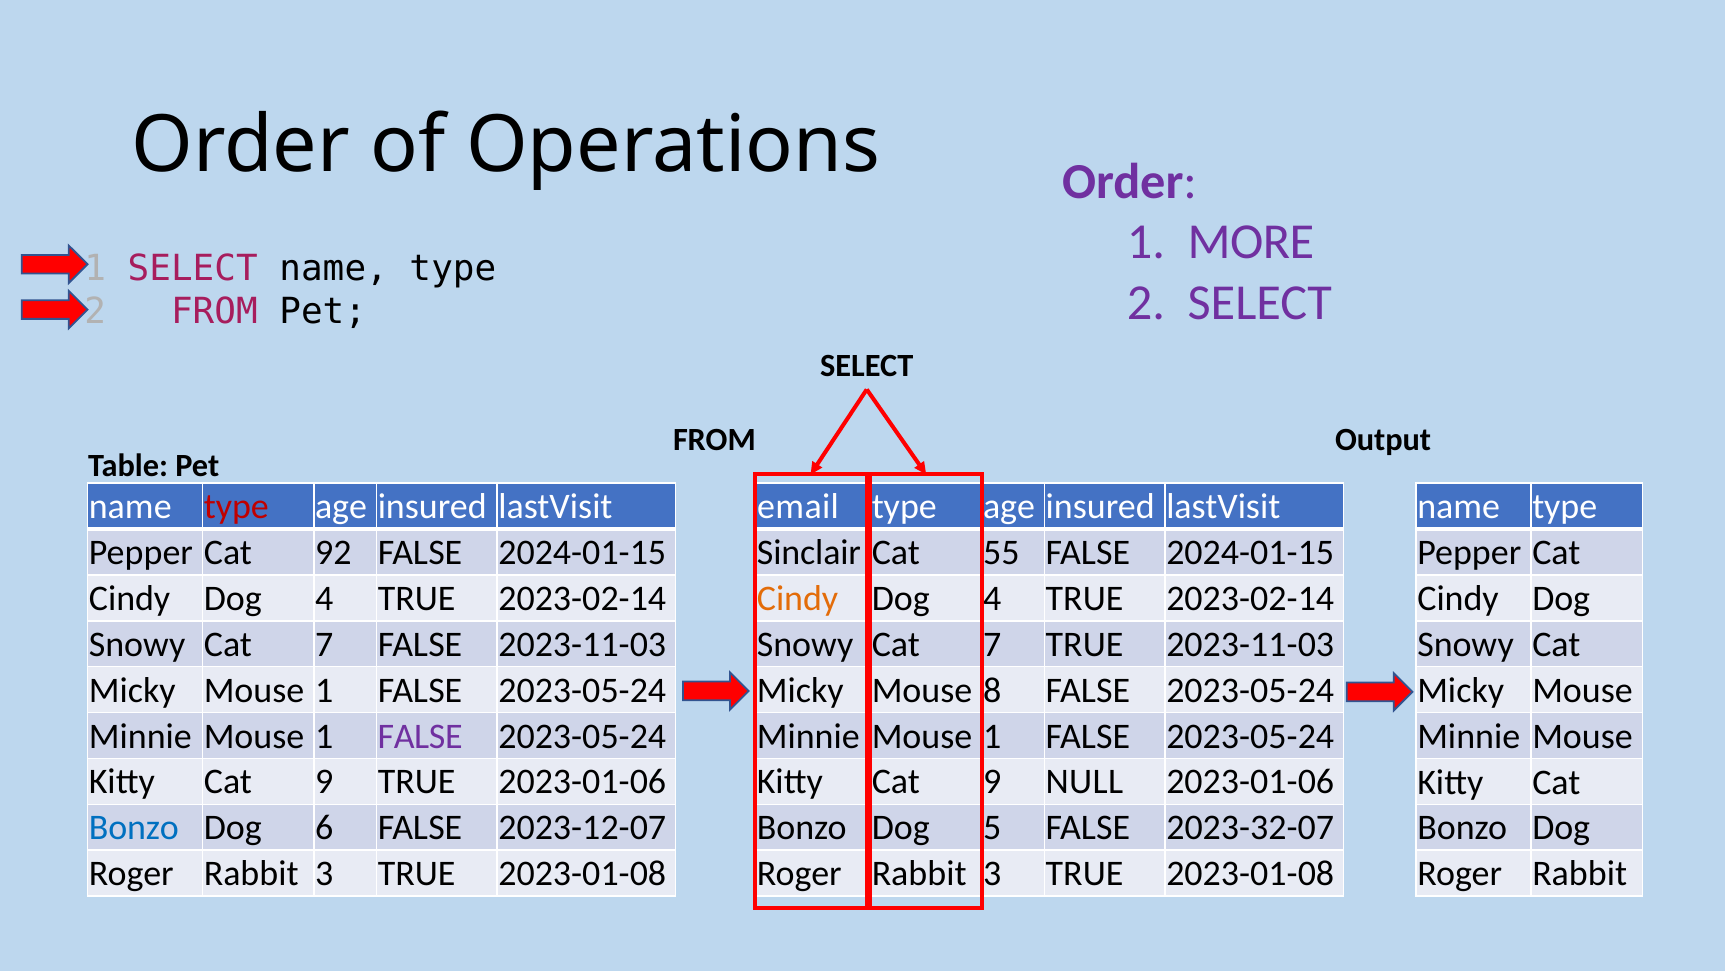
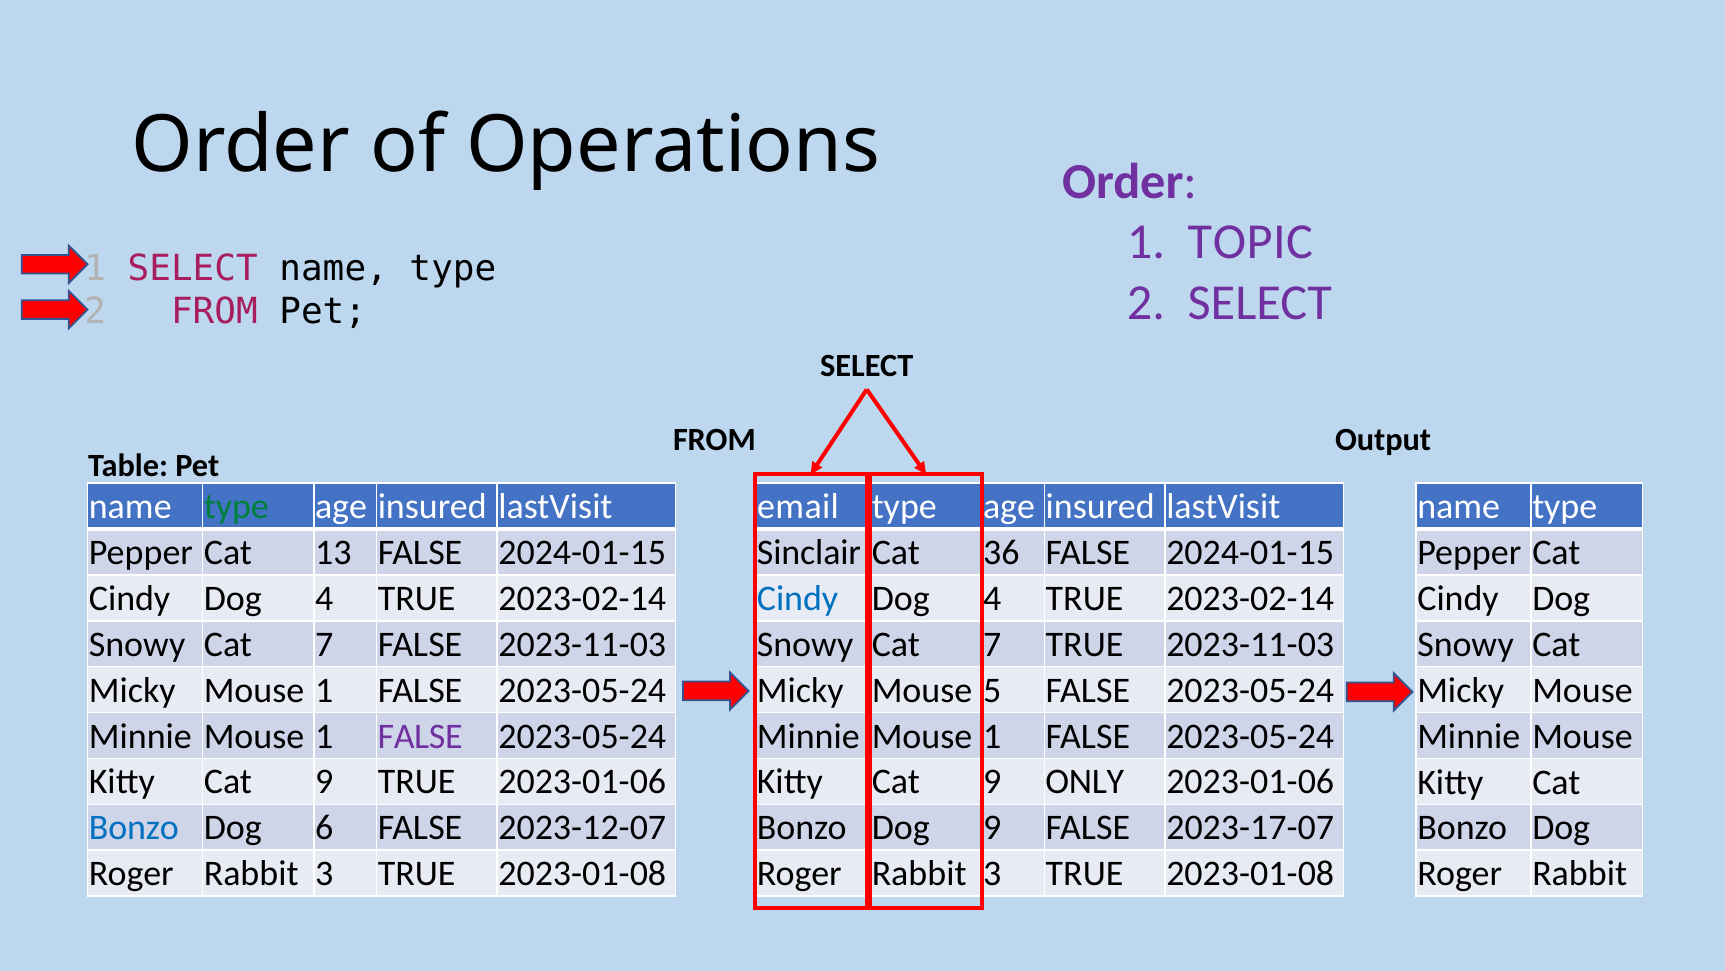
MORE: MORE -> TOPIC (1250, 242)
type colour: red -> green (236, 506)
92: 92 -> 13 (333, 552)
55: 55 -> 36 (1001, 552)
Cindy colour: orange -> blue (798, 598)
8: 8 -> 5 (992, 690)
NULL: NULL -> ONLY (1085, 782)
Dog 5: 5 -> 9 (992, 827)
2023-32-07: 2023-32-07 -> 2023-17-07 (1250, 827)
